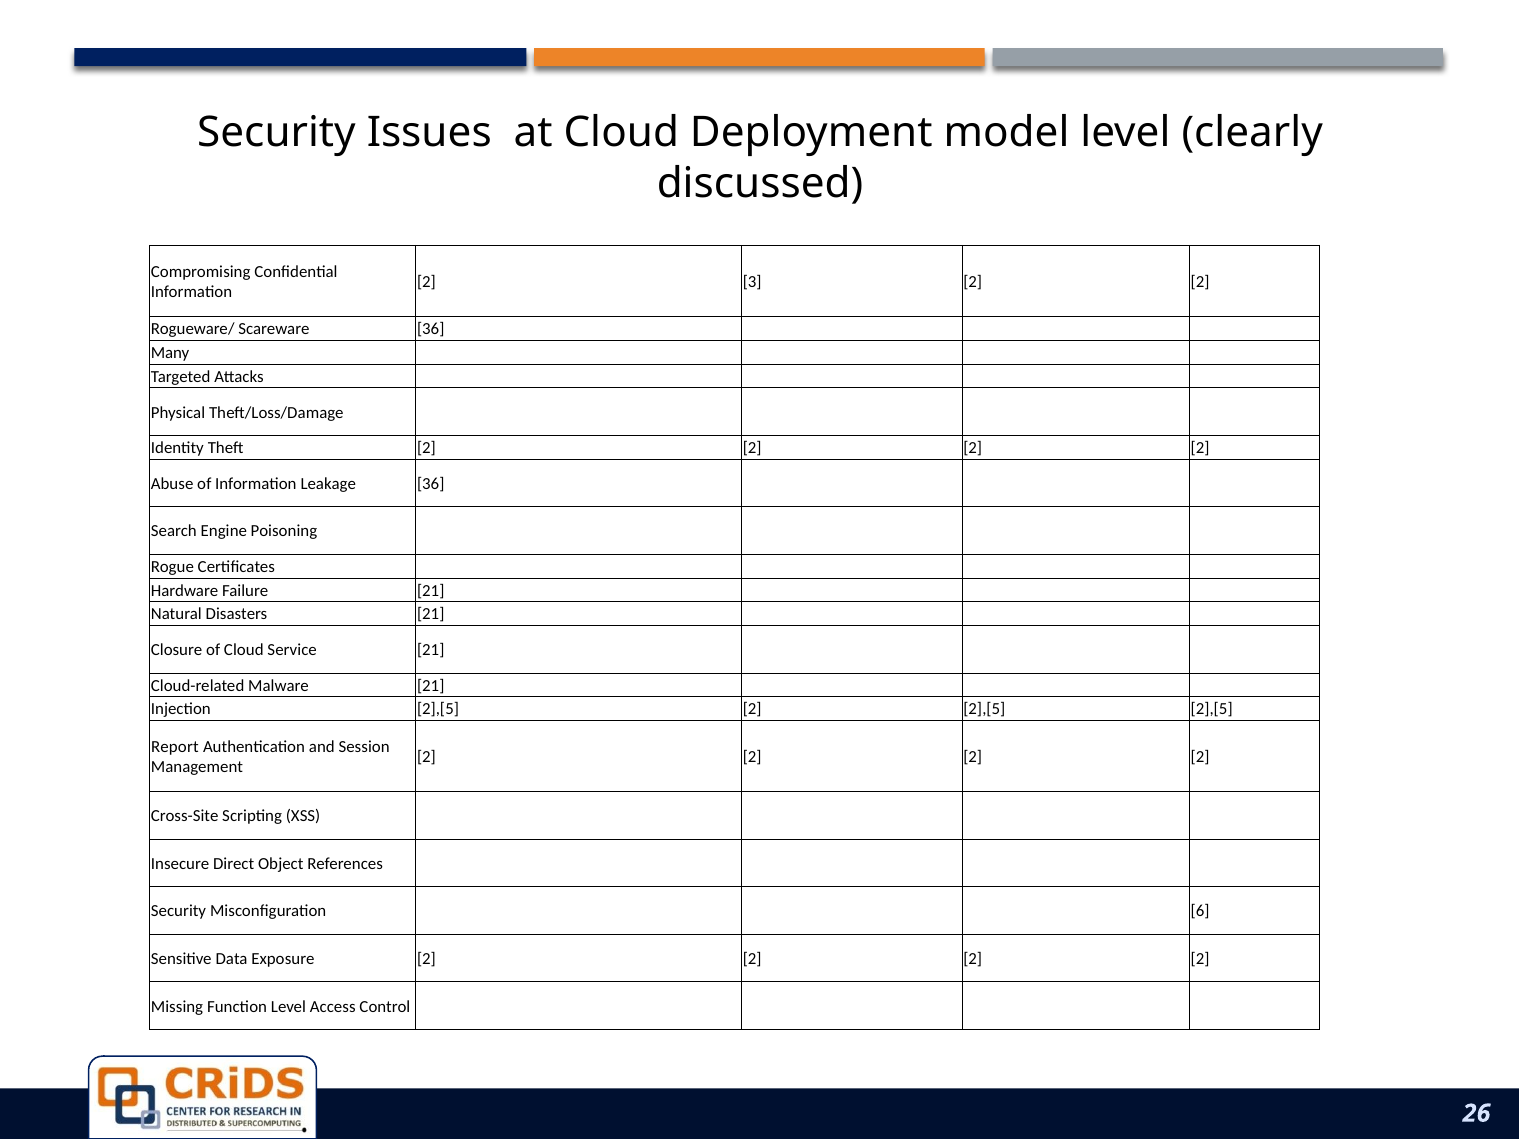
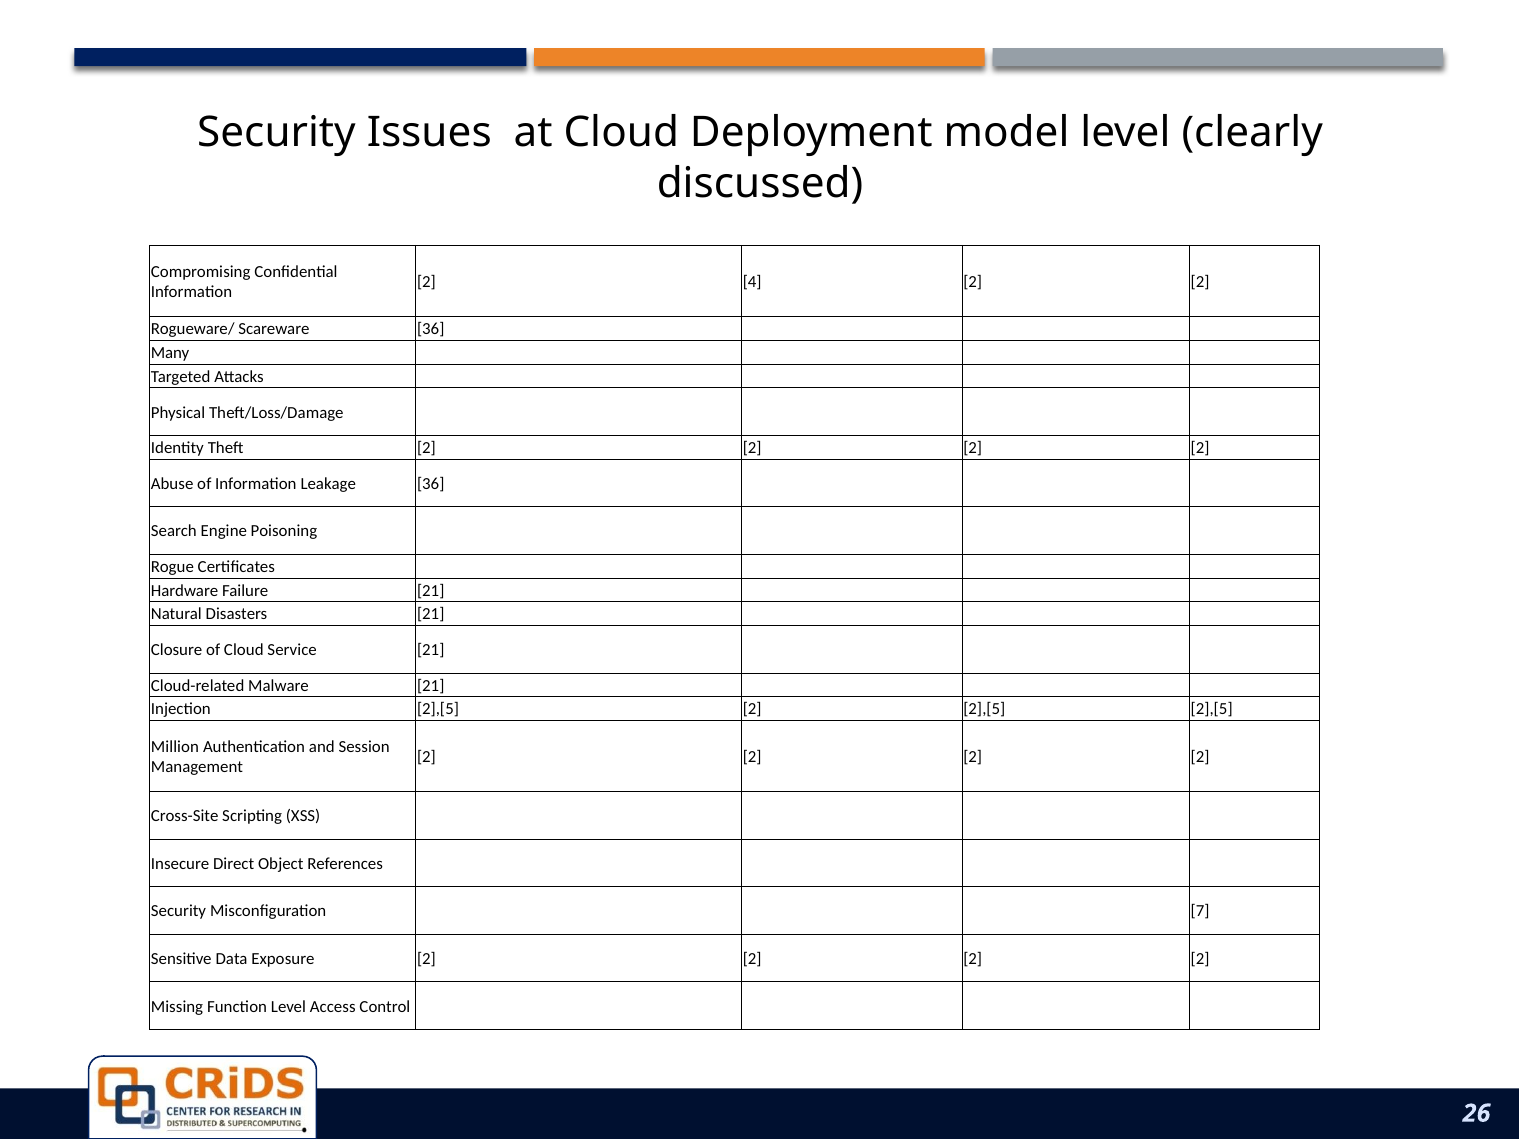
3: 3 -> 4 (752, 282)
Report: Report -> Million (175, 747)
6: 6 -> 7 (1200, 912)
